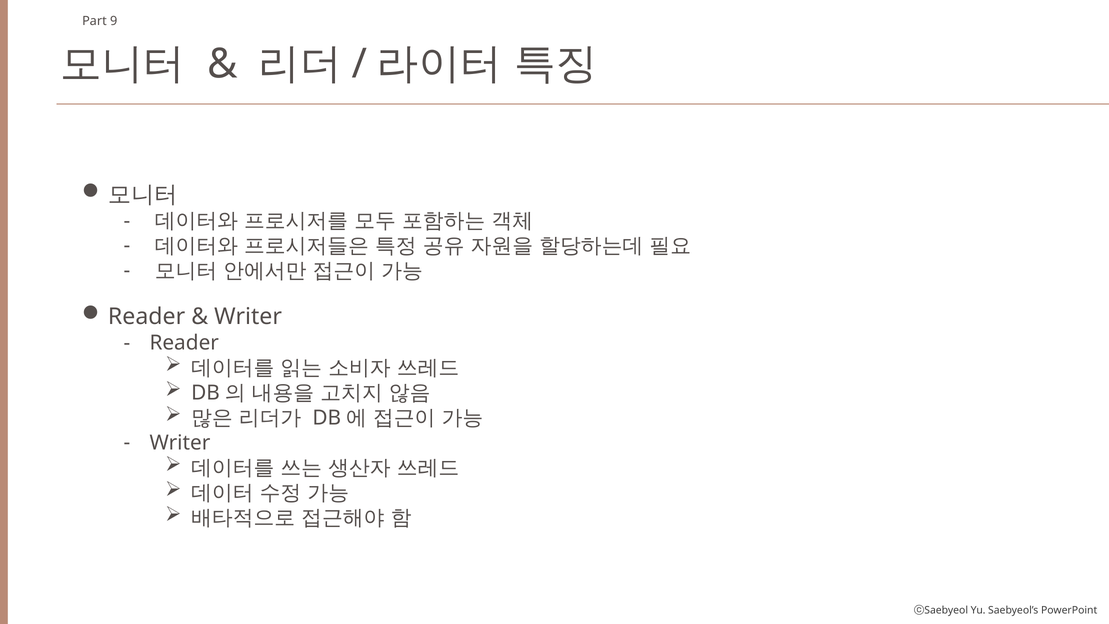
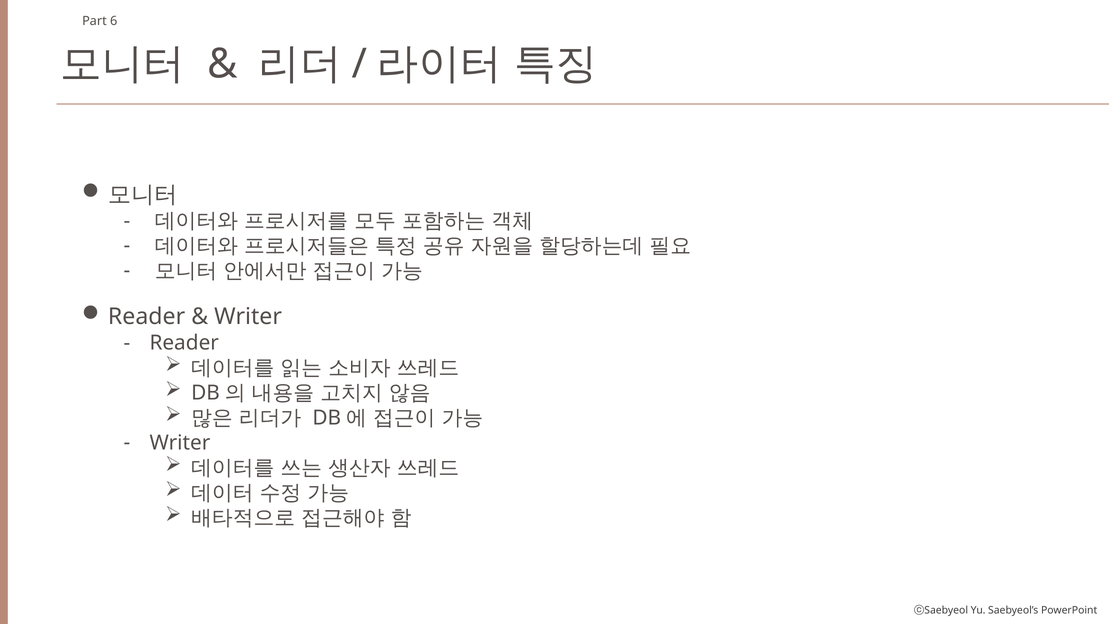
9: 9 -> 6 (114, 21)
